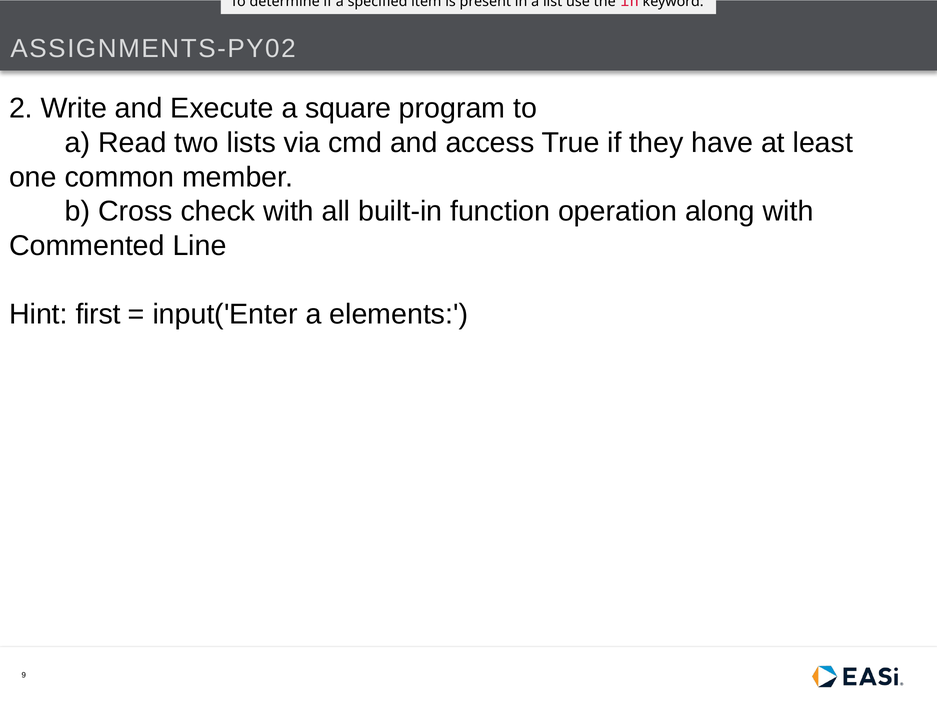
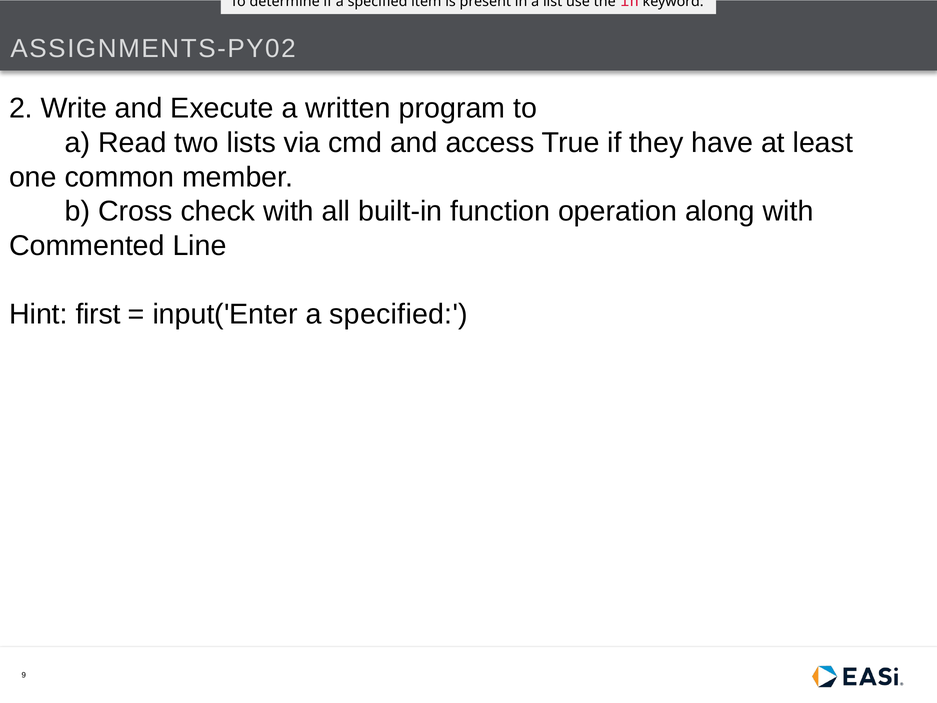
square: square -> written (348, 108)
input('Enter a elements: elements -> specified (399, 314)
